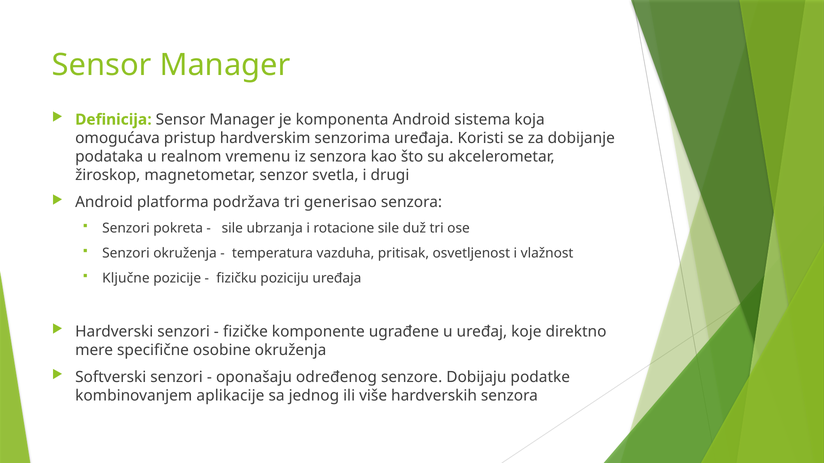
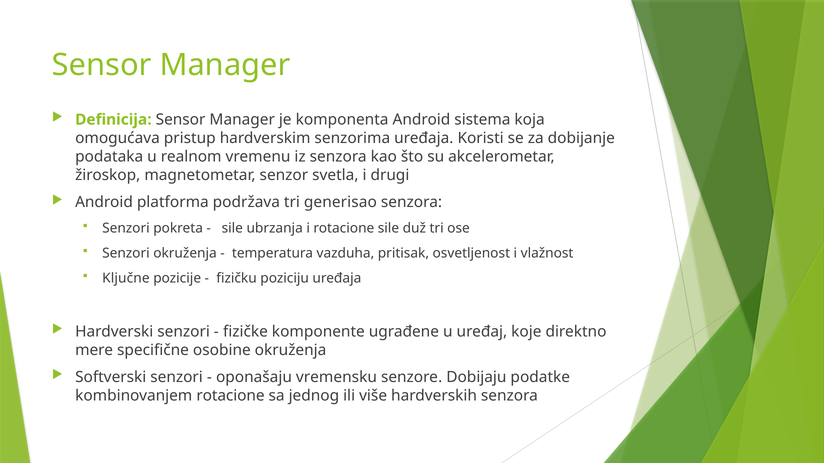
određenog: određenog -> vremensku (336, 378)
kombinovanjem aplikacije: aplikacije -> rotacione (231, 396)
